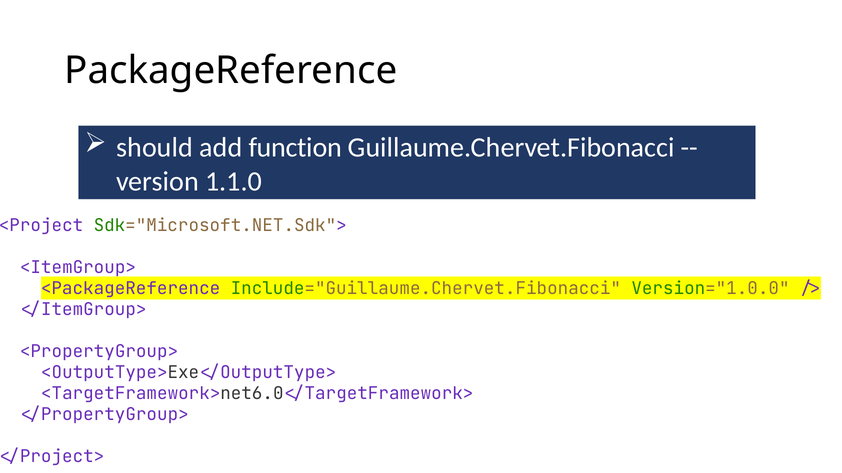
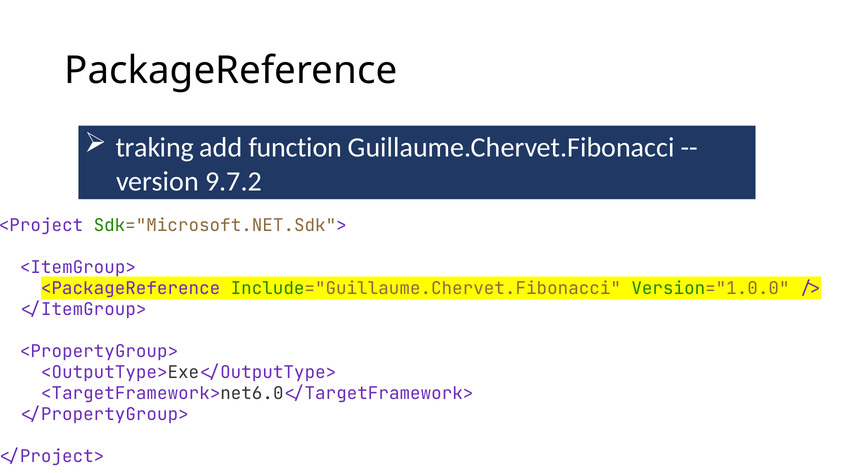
should: should -> traking (155, 148)
1.1.0: 1.1.0 -> 9.7.2 (234, 182)
